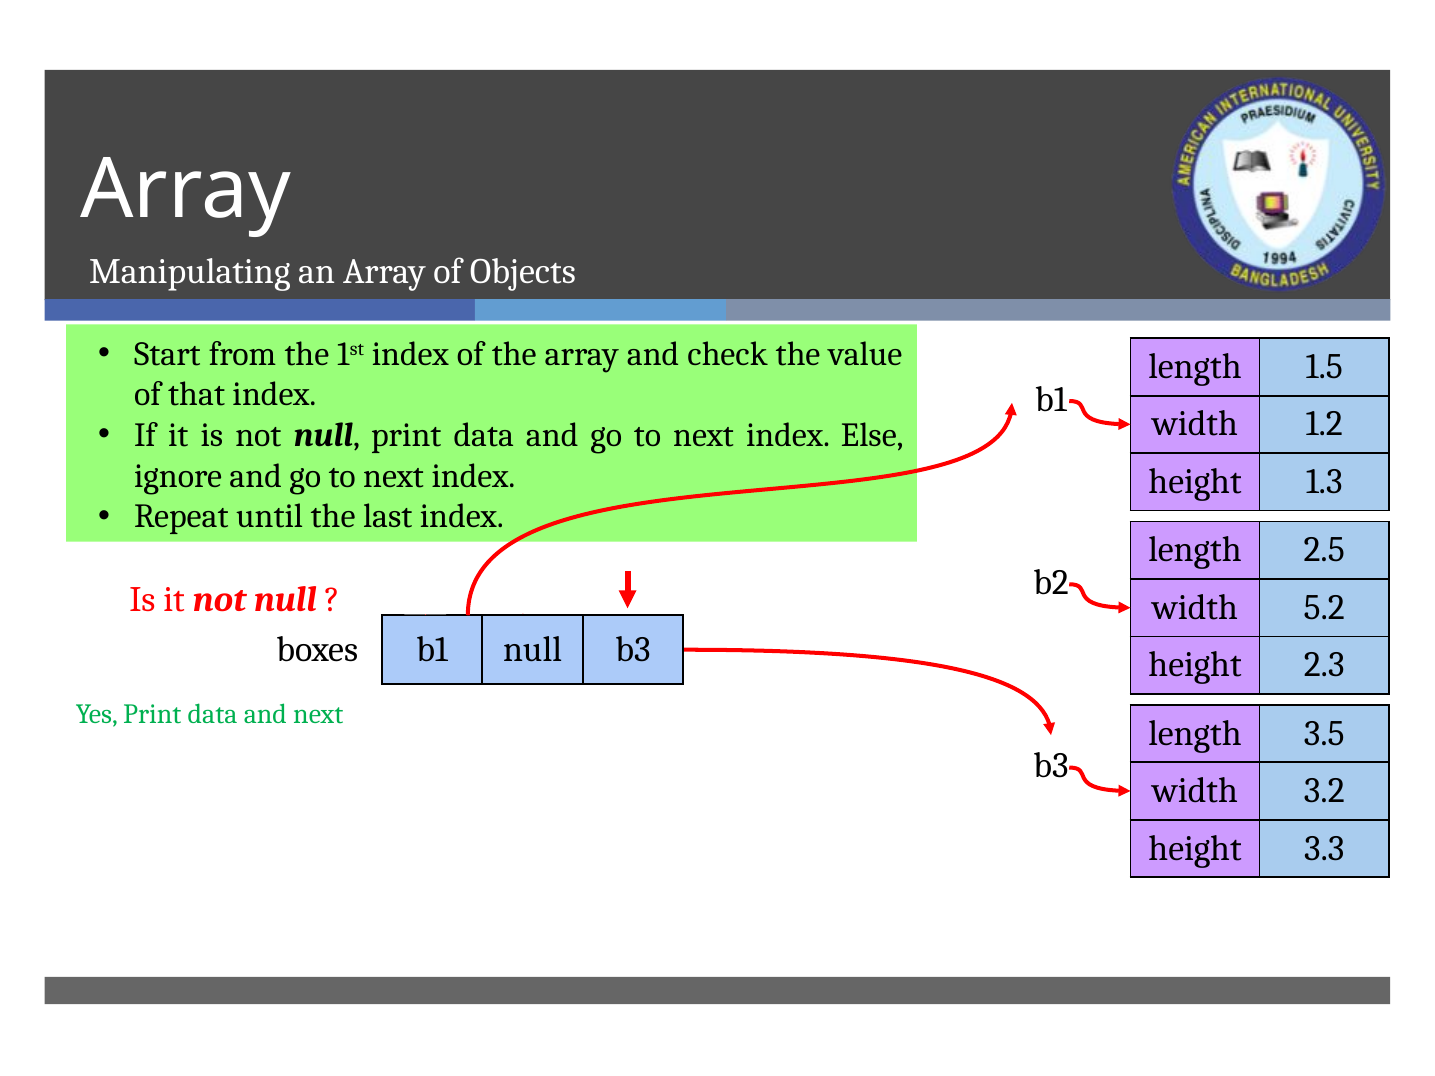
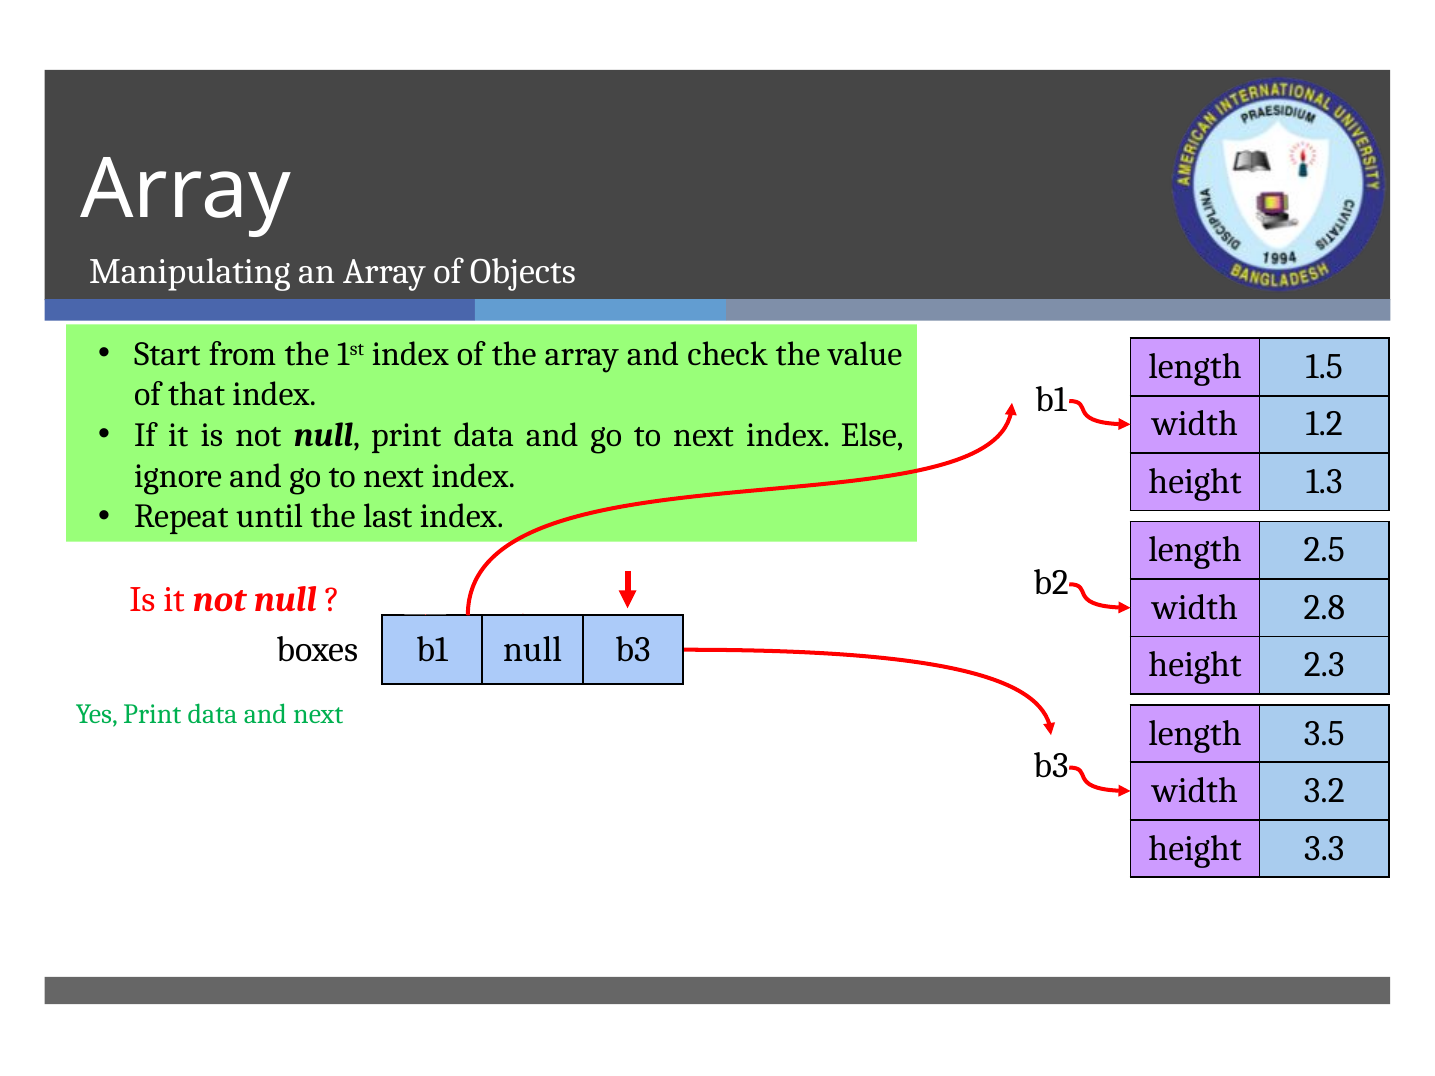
5.2: 5.2 -> 2.8 (1324, 608)
